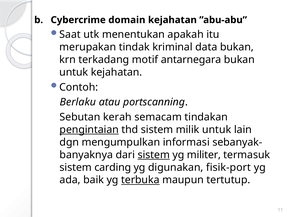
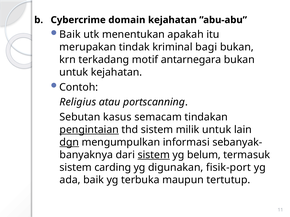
Saat: Saat -> Baik (70, 35)
data: data -> bagi (206, 47)
Berlaku: Berlaku -> Religius (78, 102)
kerah: kerah -> kasus (117, 117)
dgn underline: none -> present (69, 143)
militer: militer -> belum (204, 155)
terbuka underline: present -> none (140, 180)
